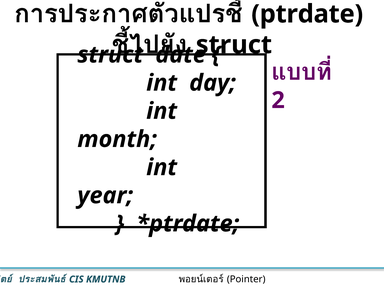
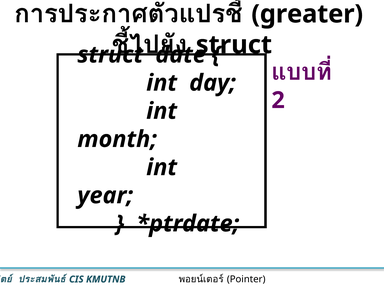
ptrdate: ptrdate -> greater (307, 14)
